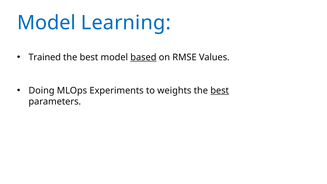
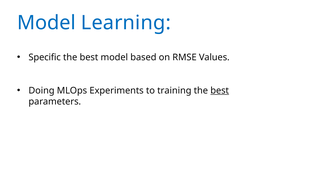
Trained: Trained -> Specific (45, 57)
based underline: present -> none (143, 57)
weights: weights -> training (174, 90)
